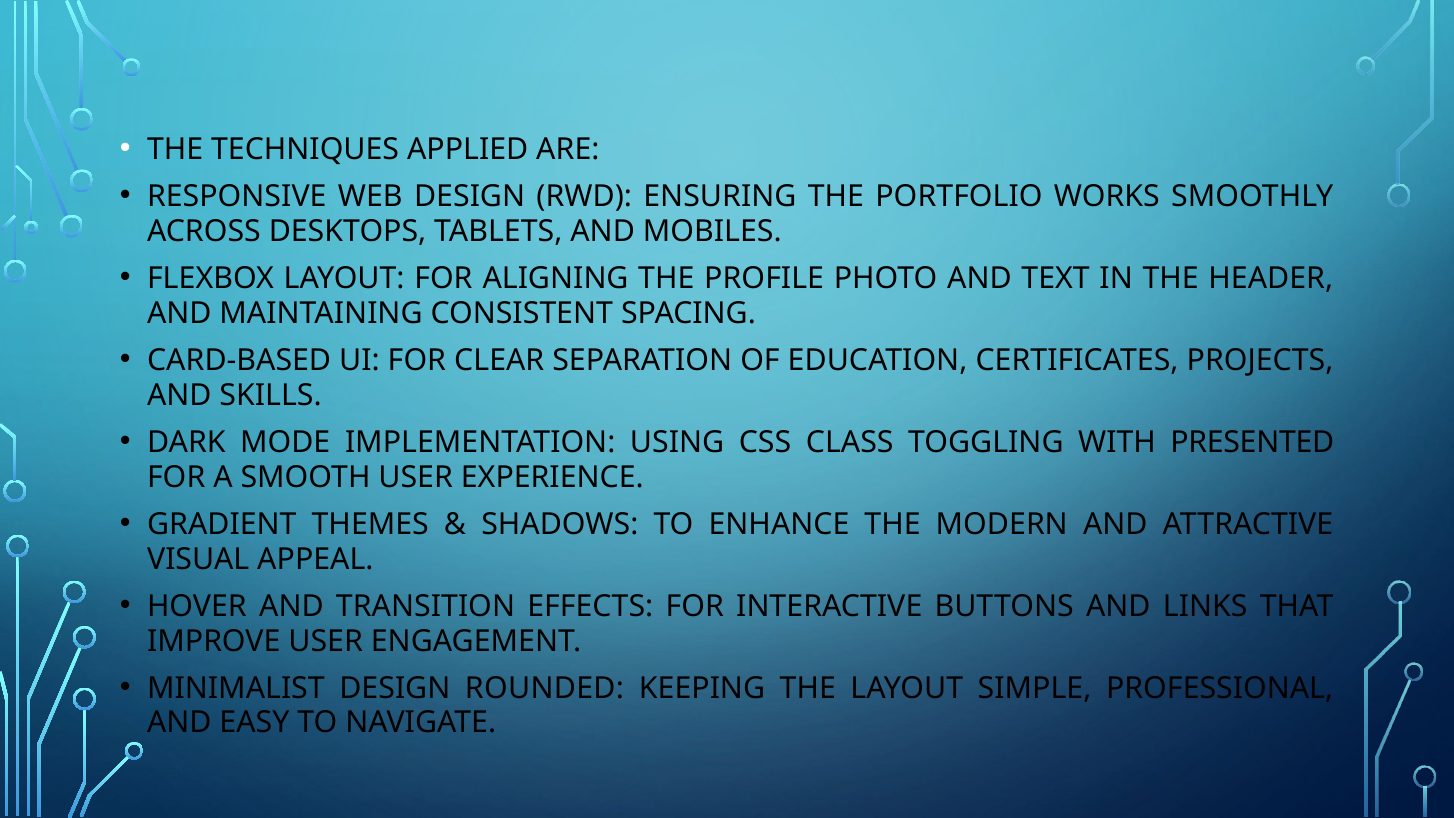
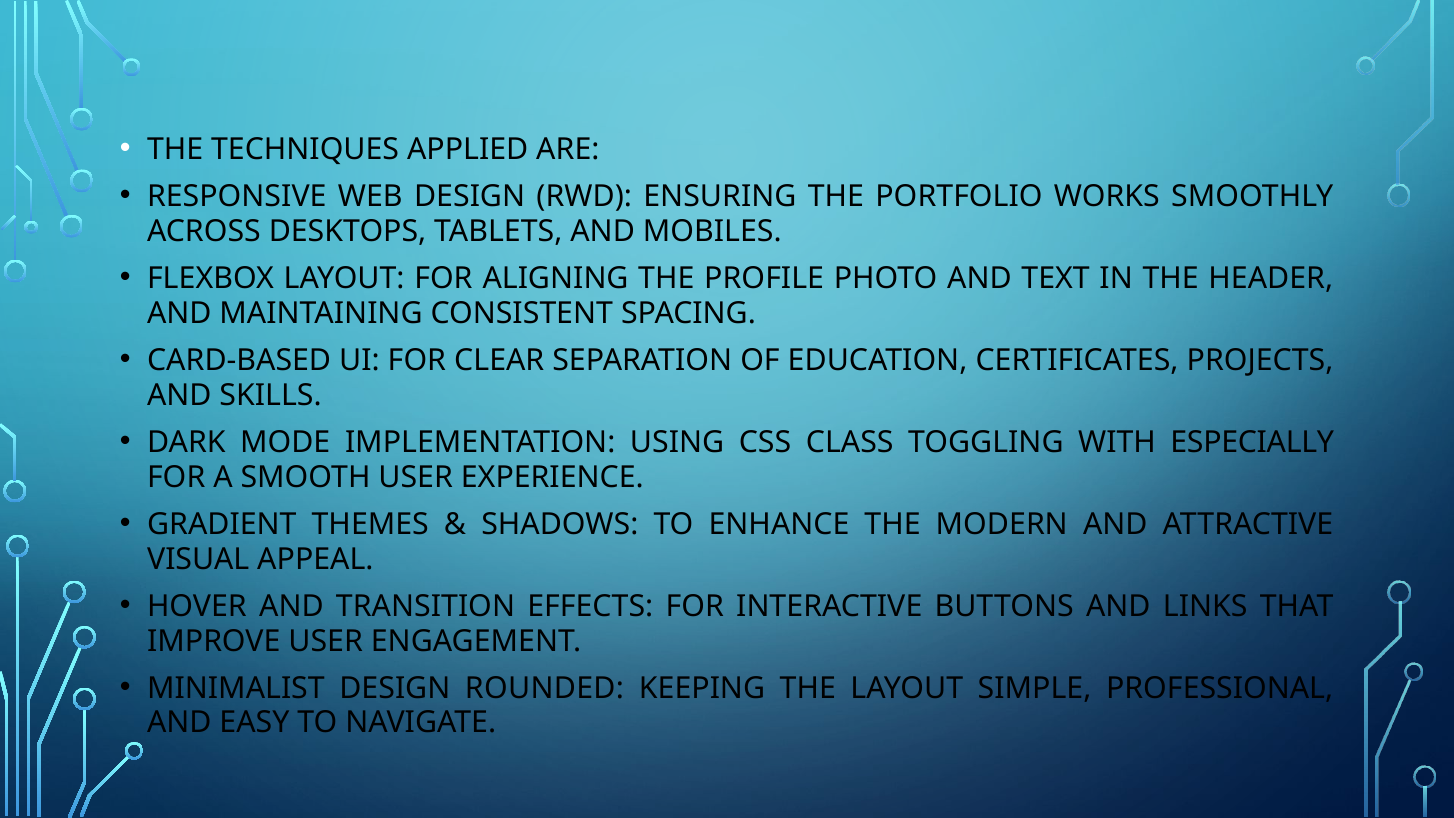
PRESENTED: PRESENTED -> ESPECIALLY (1252, 442)
